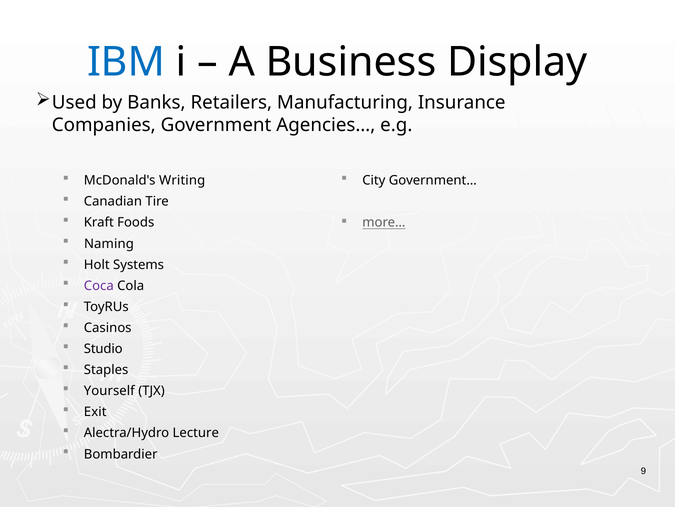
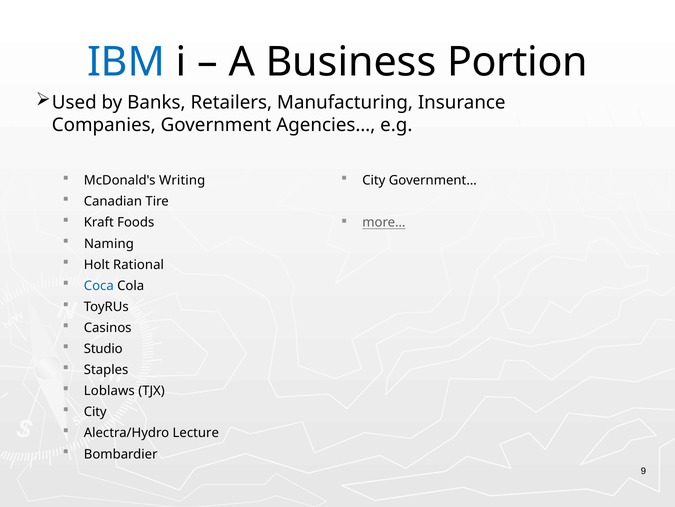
Display: Display -> Portion (517, 62)
Systems: Systems -> Rational (139, 264)
Coca colour: purple -> blue (99, 285)
Yourself: Yourself -> Loblaws (109, 390)
Exit: Exit -> City (95, 411)
